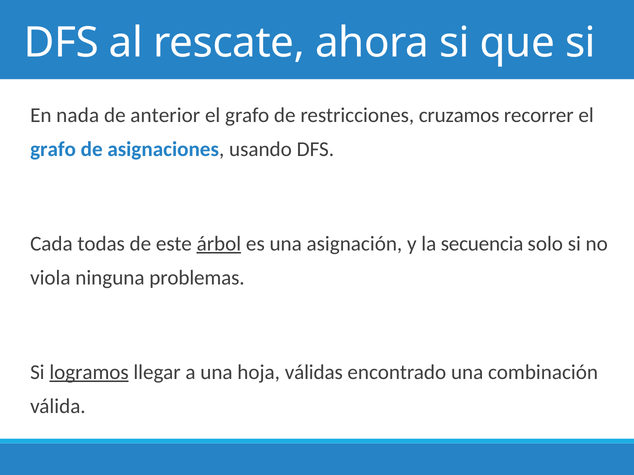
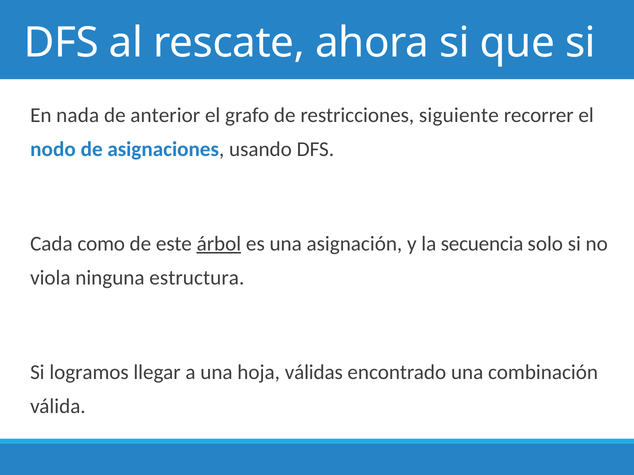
cruzamos: cruzamos -> siguiente (459, 115)
grafo: grafo -> nodo (53, 150)
todas: todas -> como (101, 244)
problemas: problemas -> estructura (197, 278)
logramos underline: present -> none (89, 373)
